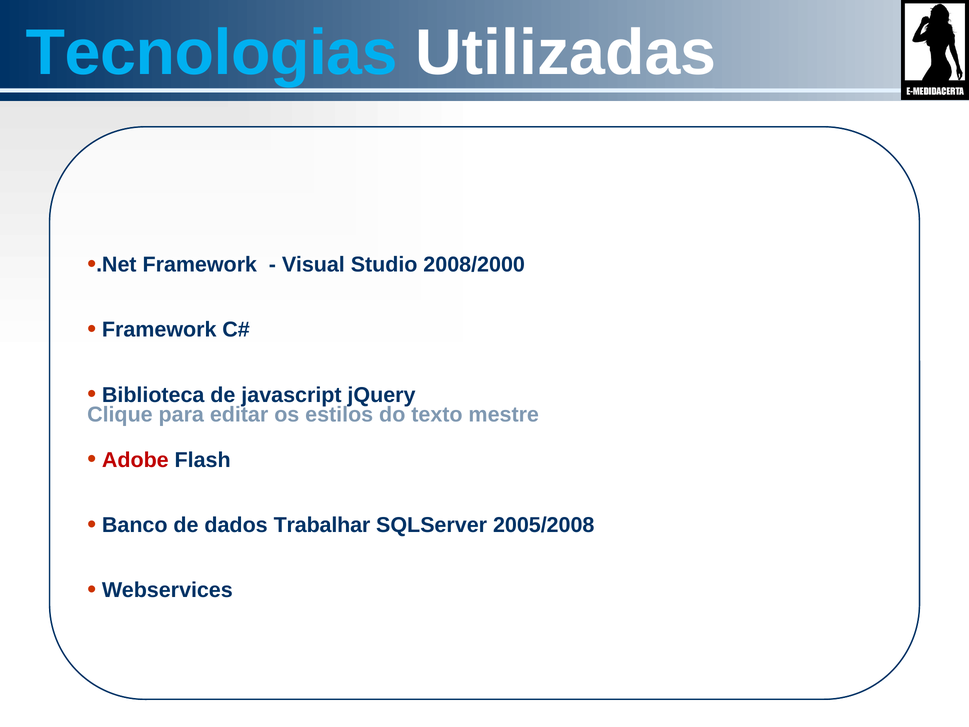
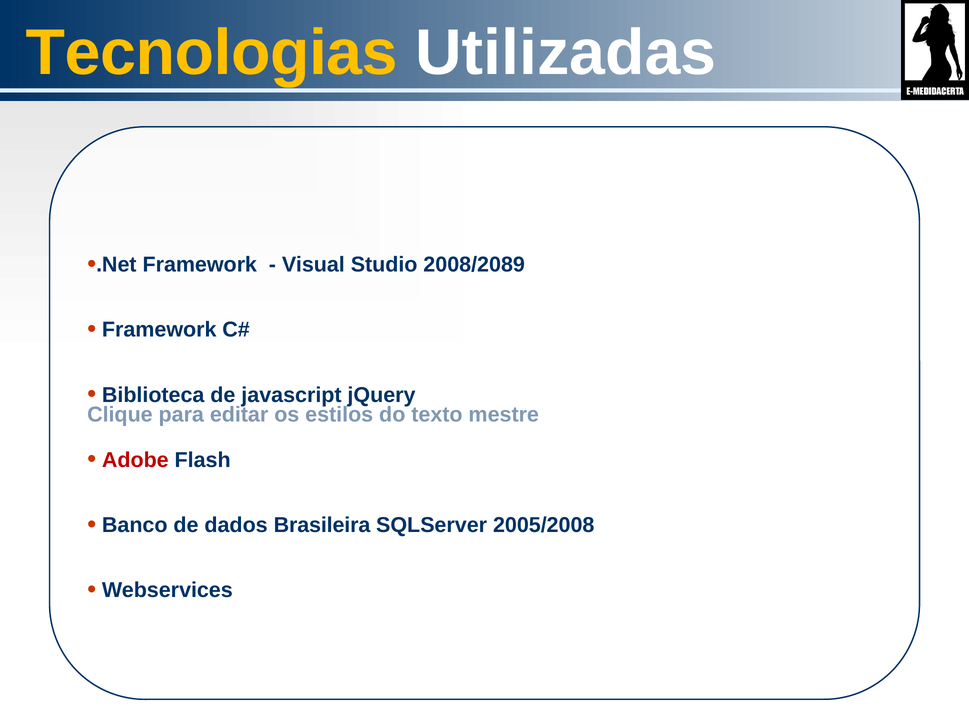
Tecnologias colour: light blue -> yellow (212, 53)
2008/2000: 2008/2000 -> 2008/2089 (474, 265)
Trabalhar: Trabalhar -> Brasileira (322, 525)
